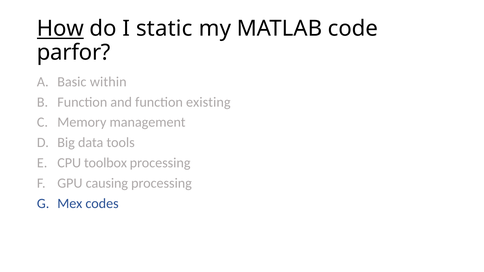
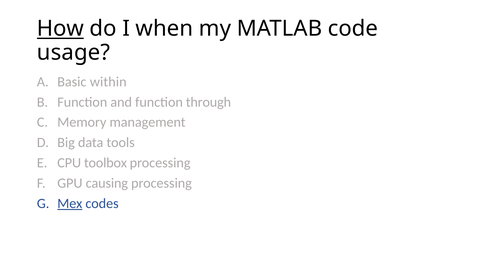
static: static -> when (164, 29)
parfor: parfor -> usage (74, 53)
existing: existing -> through (208, 102)
Mex underline: none -> present (70, 204)
